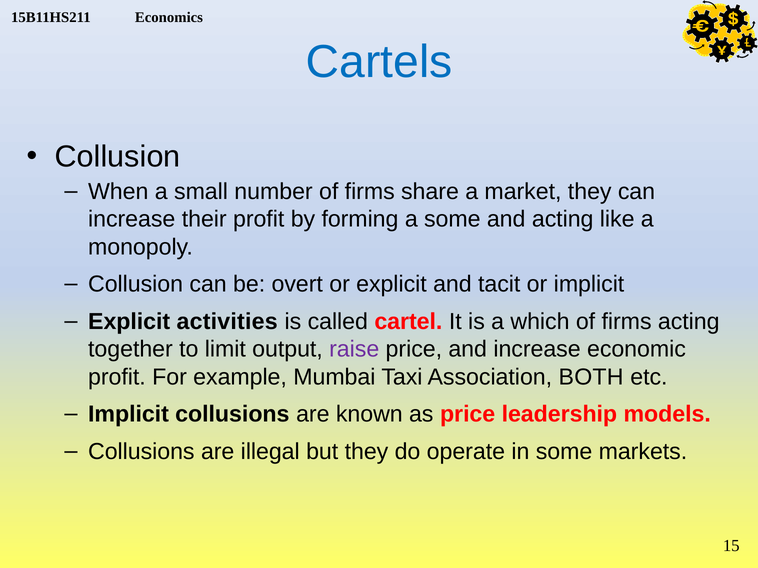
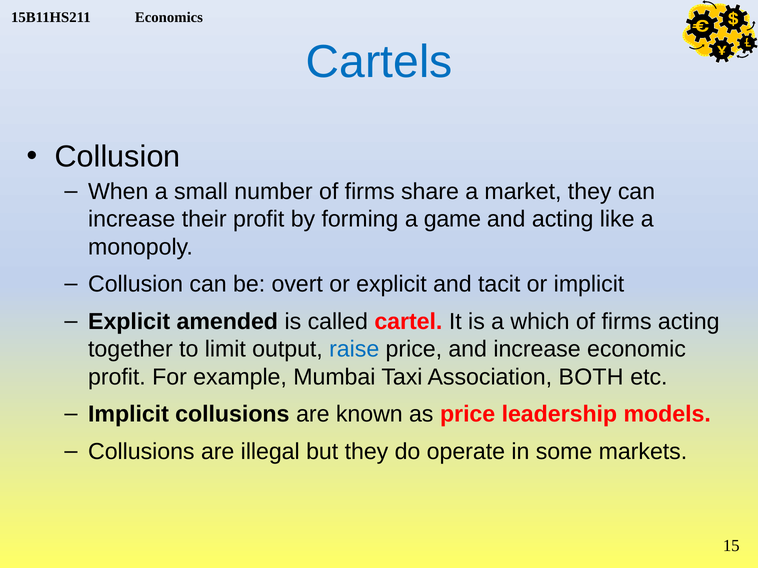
a some: some -> game (452, 220)
activities: activities -> amended (227, 322)
raise colour: purple -> blue (354, 350)
